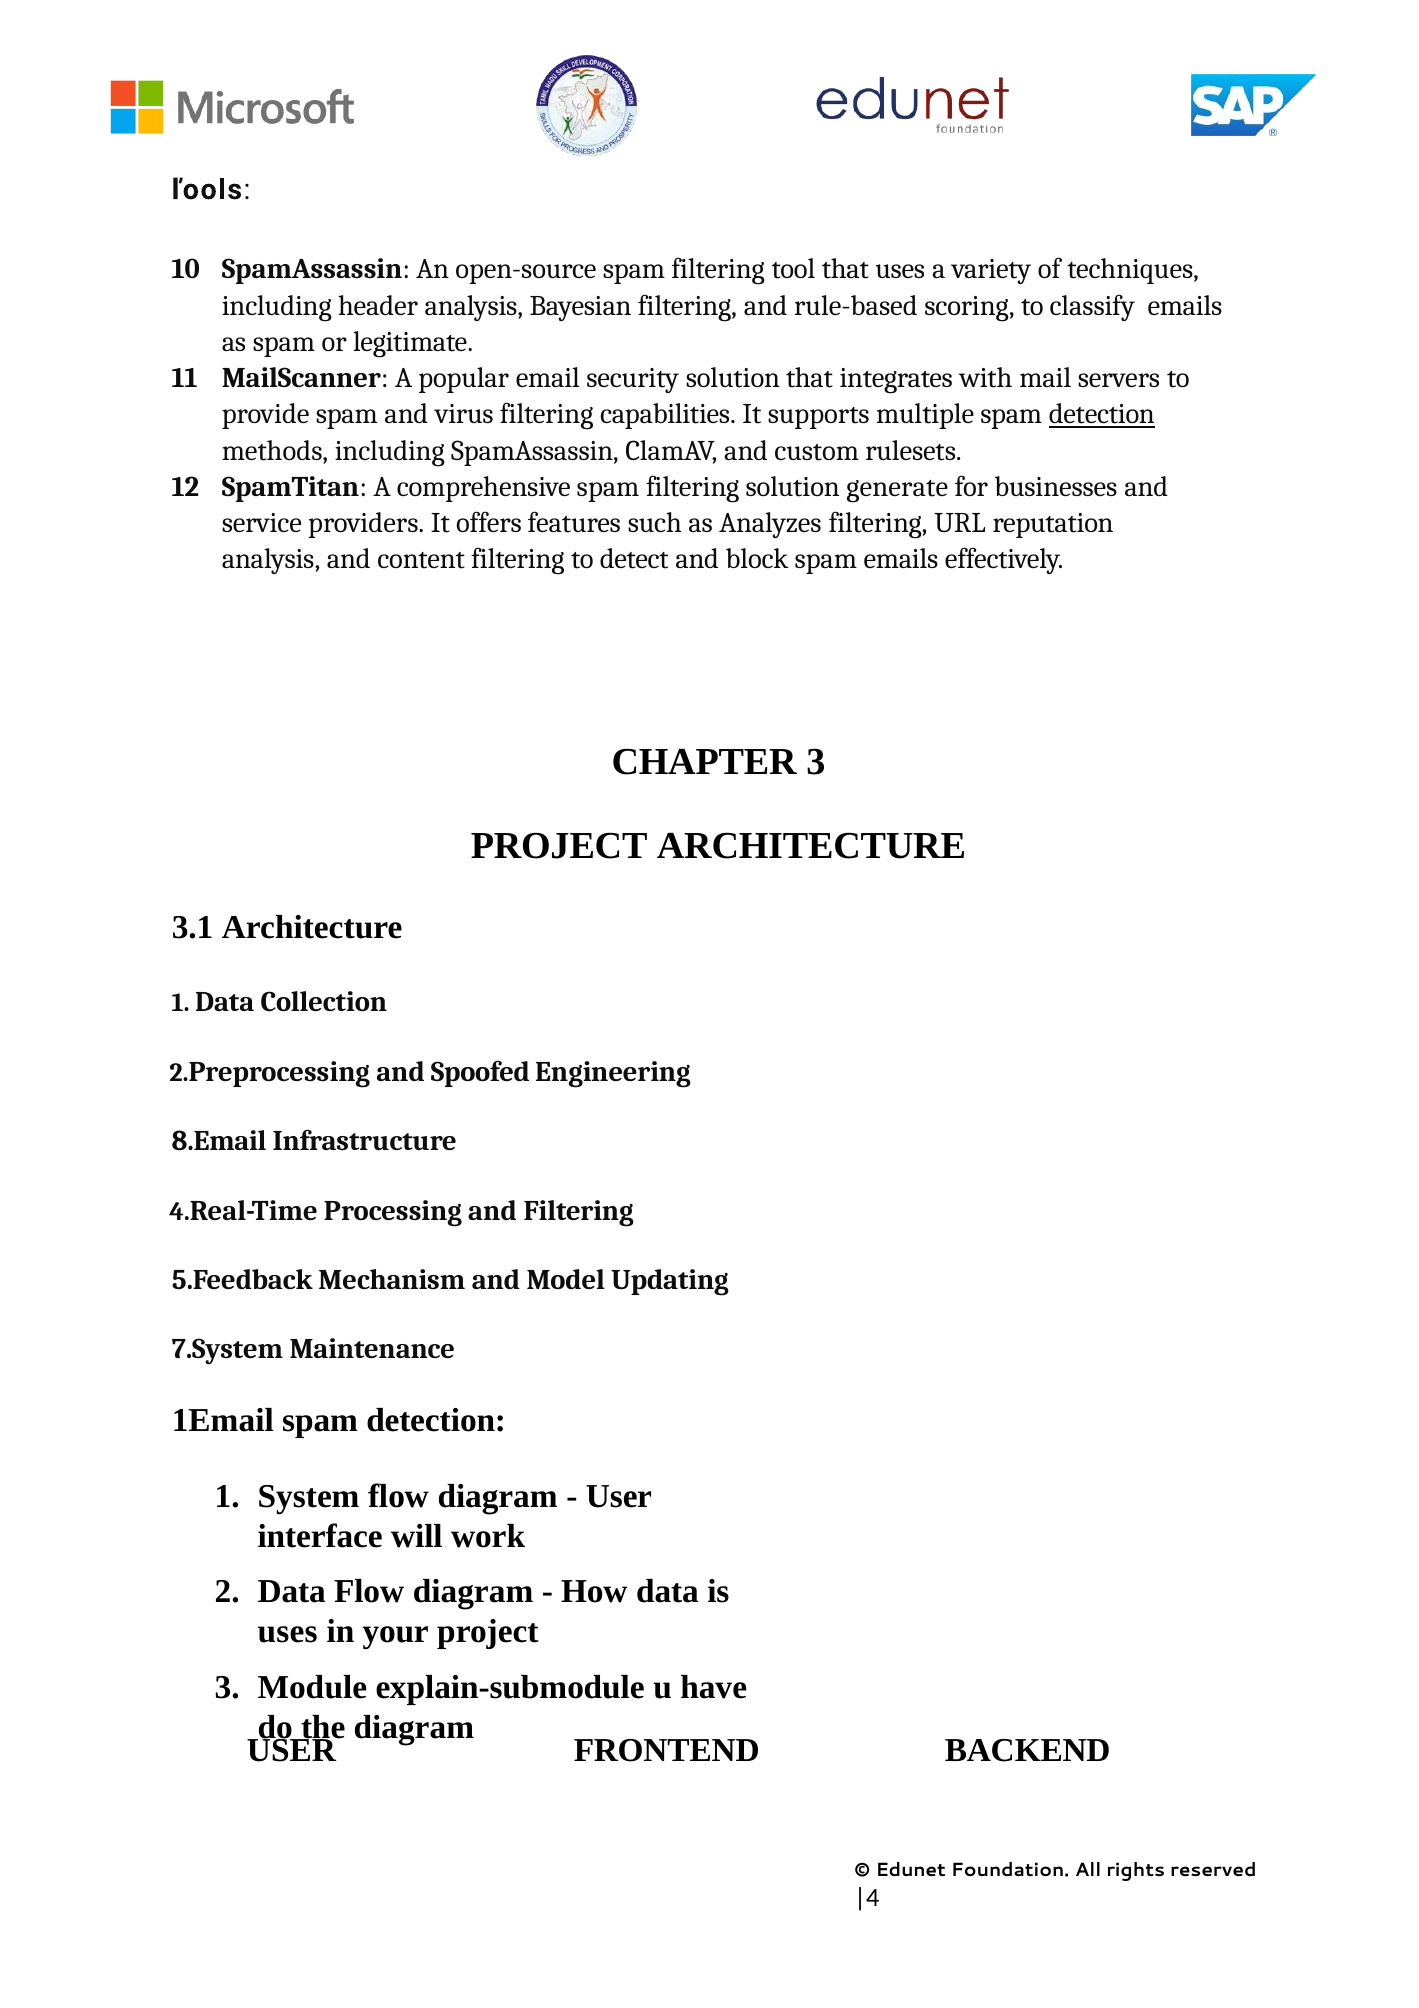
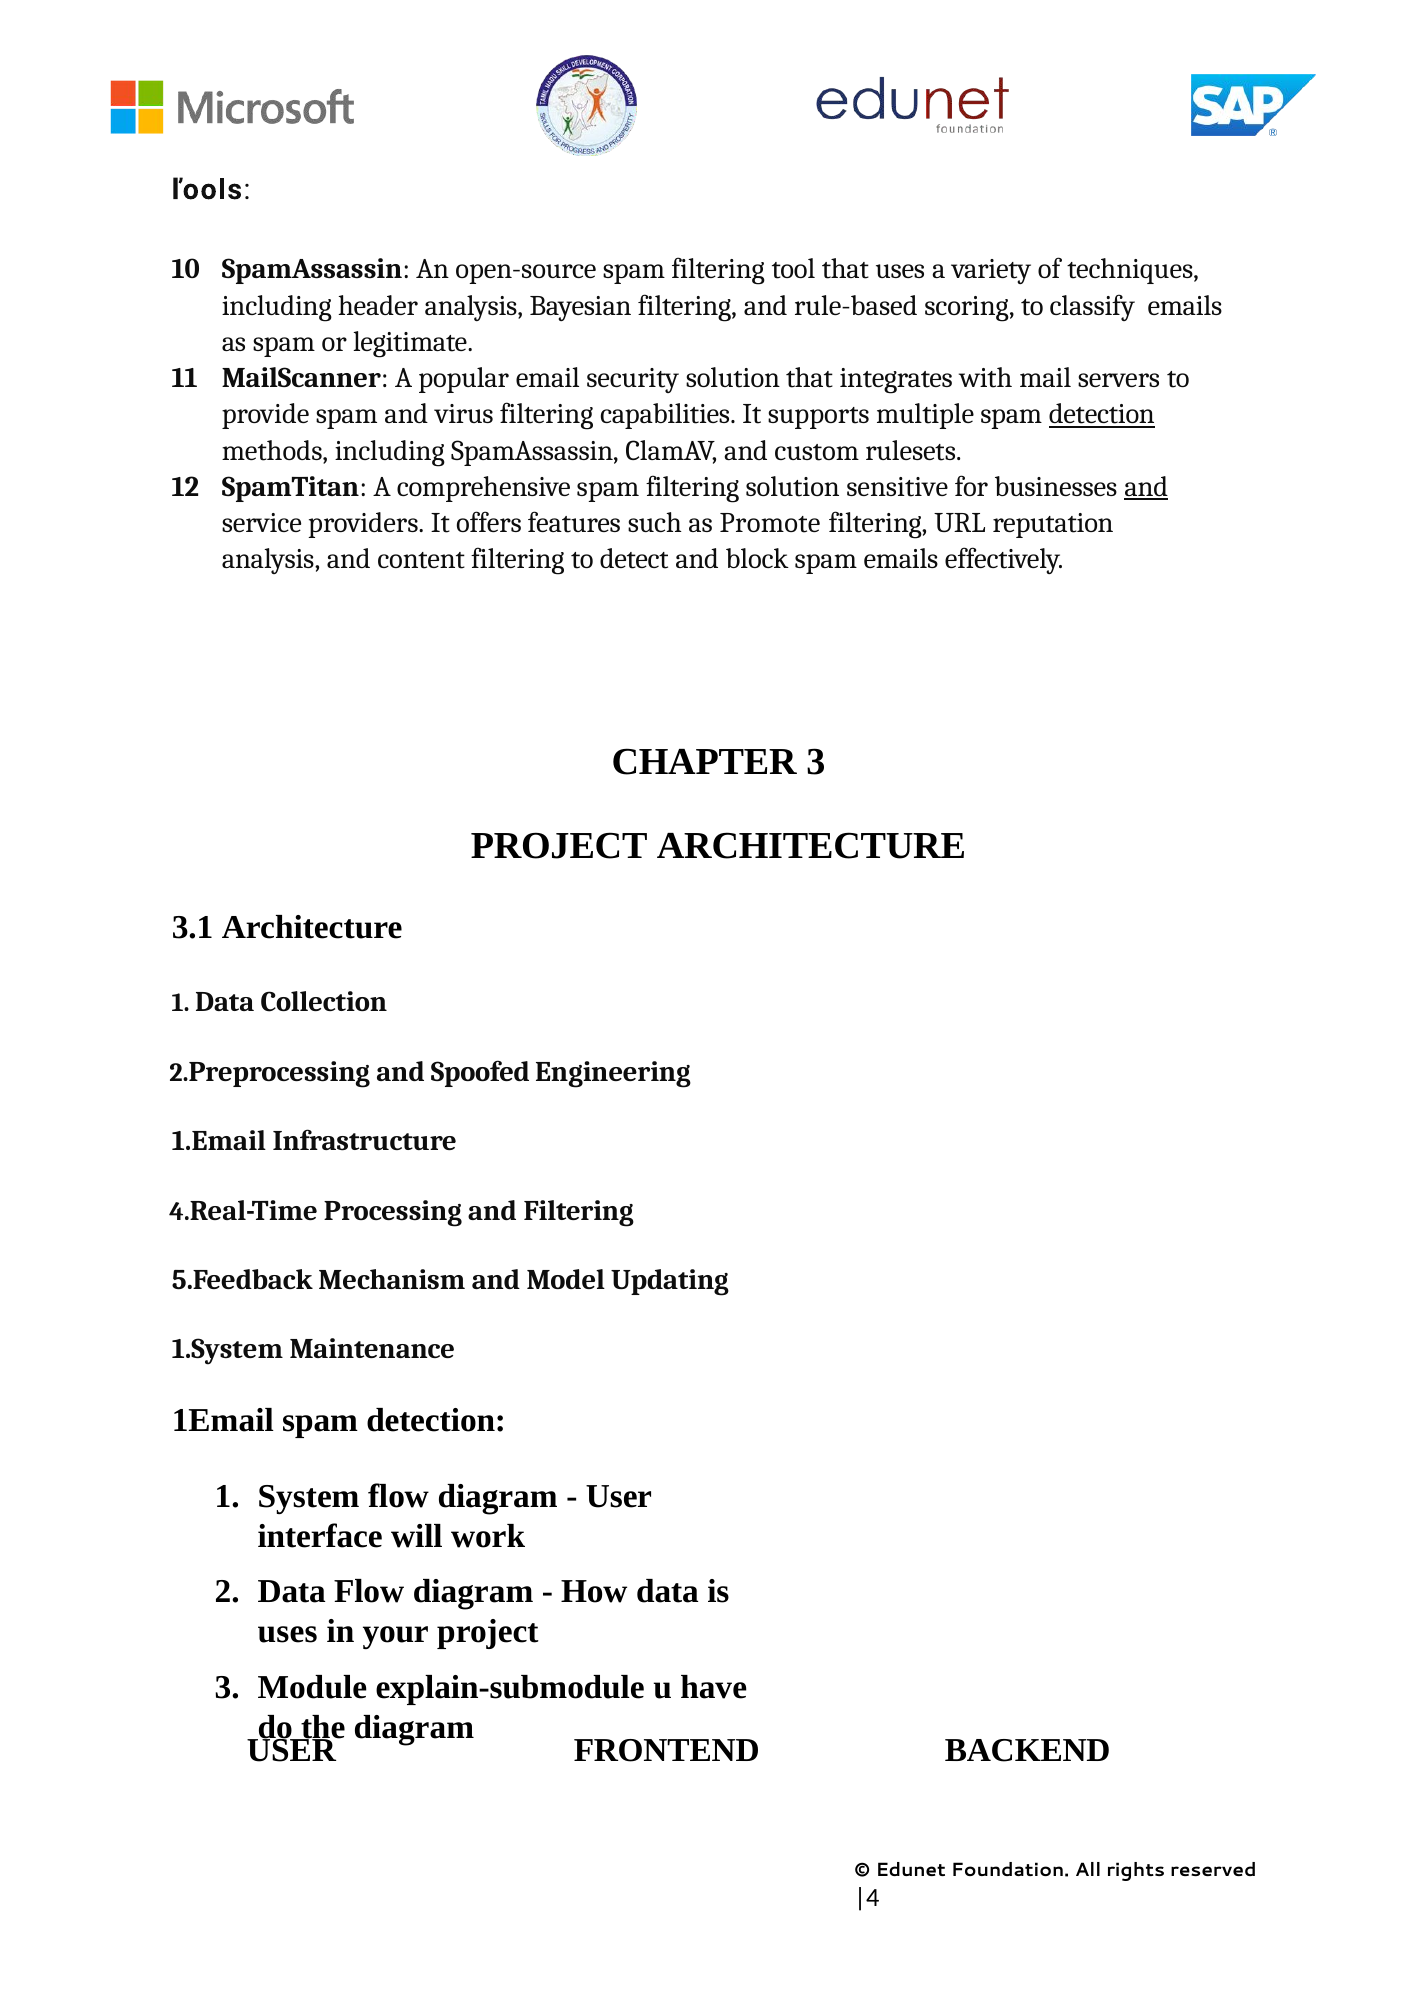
generate: generate -> sensitive (897, 487)
and underline: none -> present (1146, 487)
Analyzes: Analyzes -> Promote (770, 523)
8.Email: 8.Email -> 1.Email (219, 1141)
7.System: 7.System -> 1.System (227, 1349)
